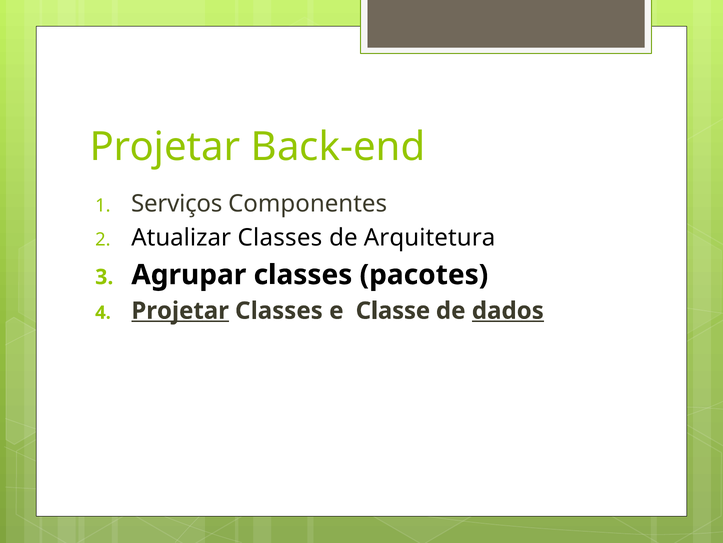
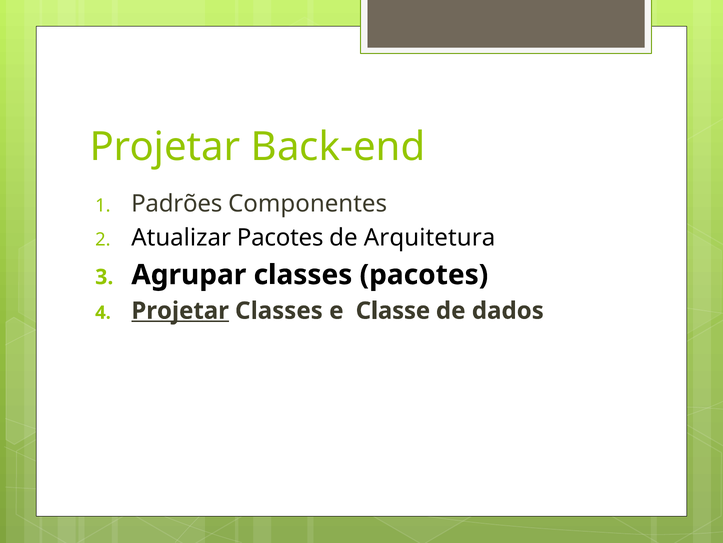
Serviços: Serviços -> Padrões (177, 204)
Atualizar Classes: Classes -> Pacotes (280, 237)
dados underline: present -> none (508, 310)
